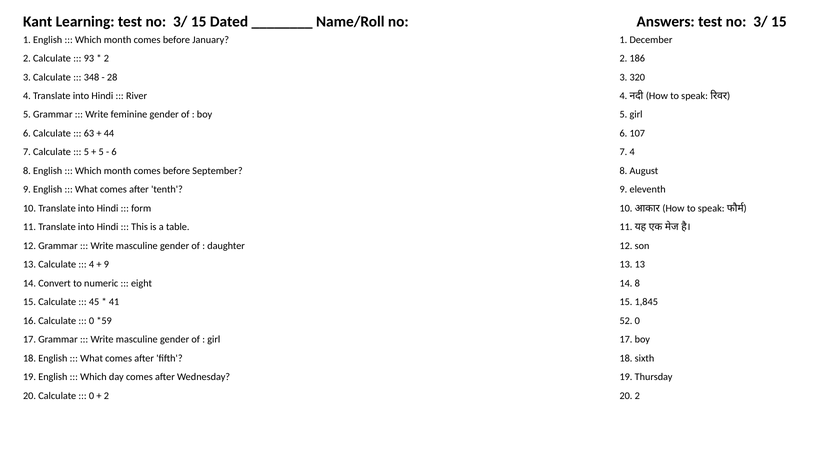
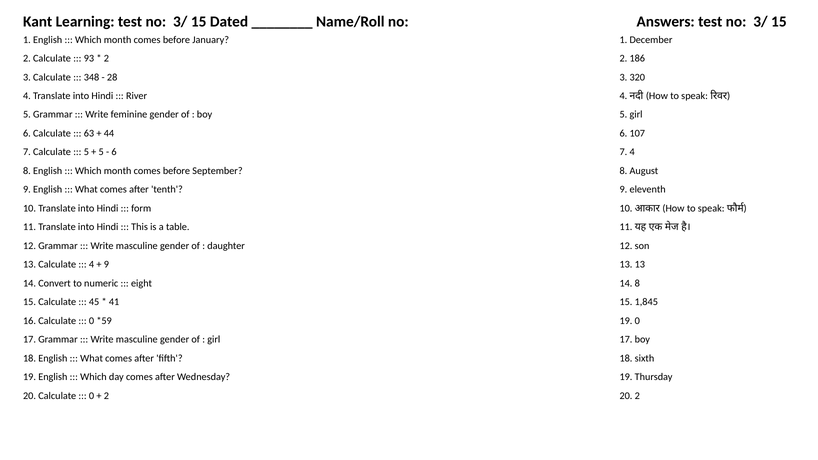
52: 52 -> 19 (626, 321)
